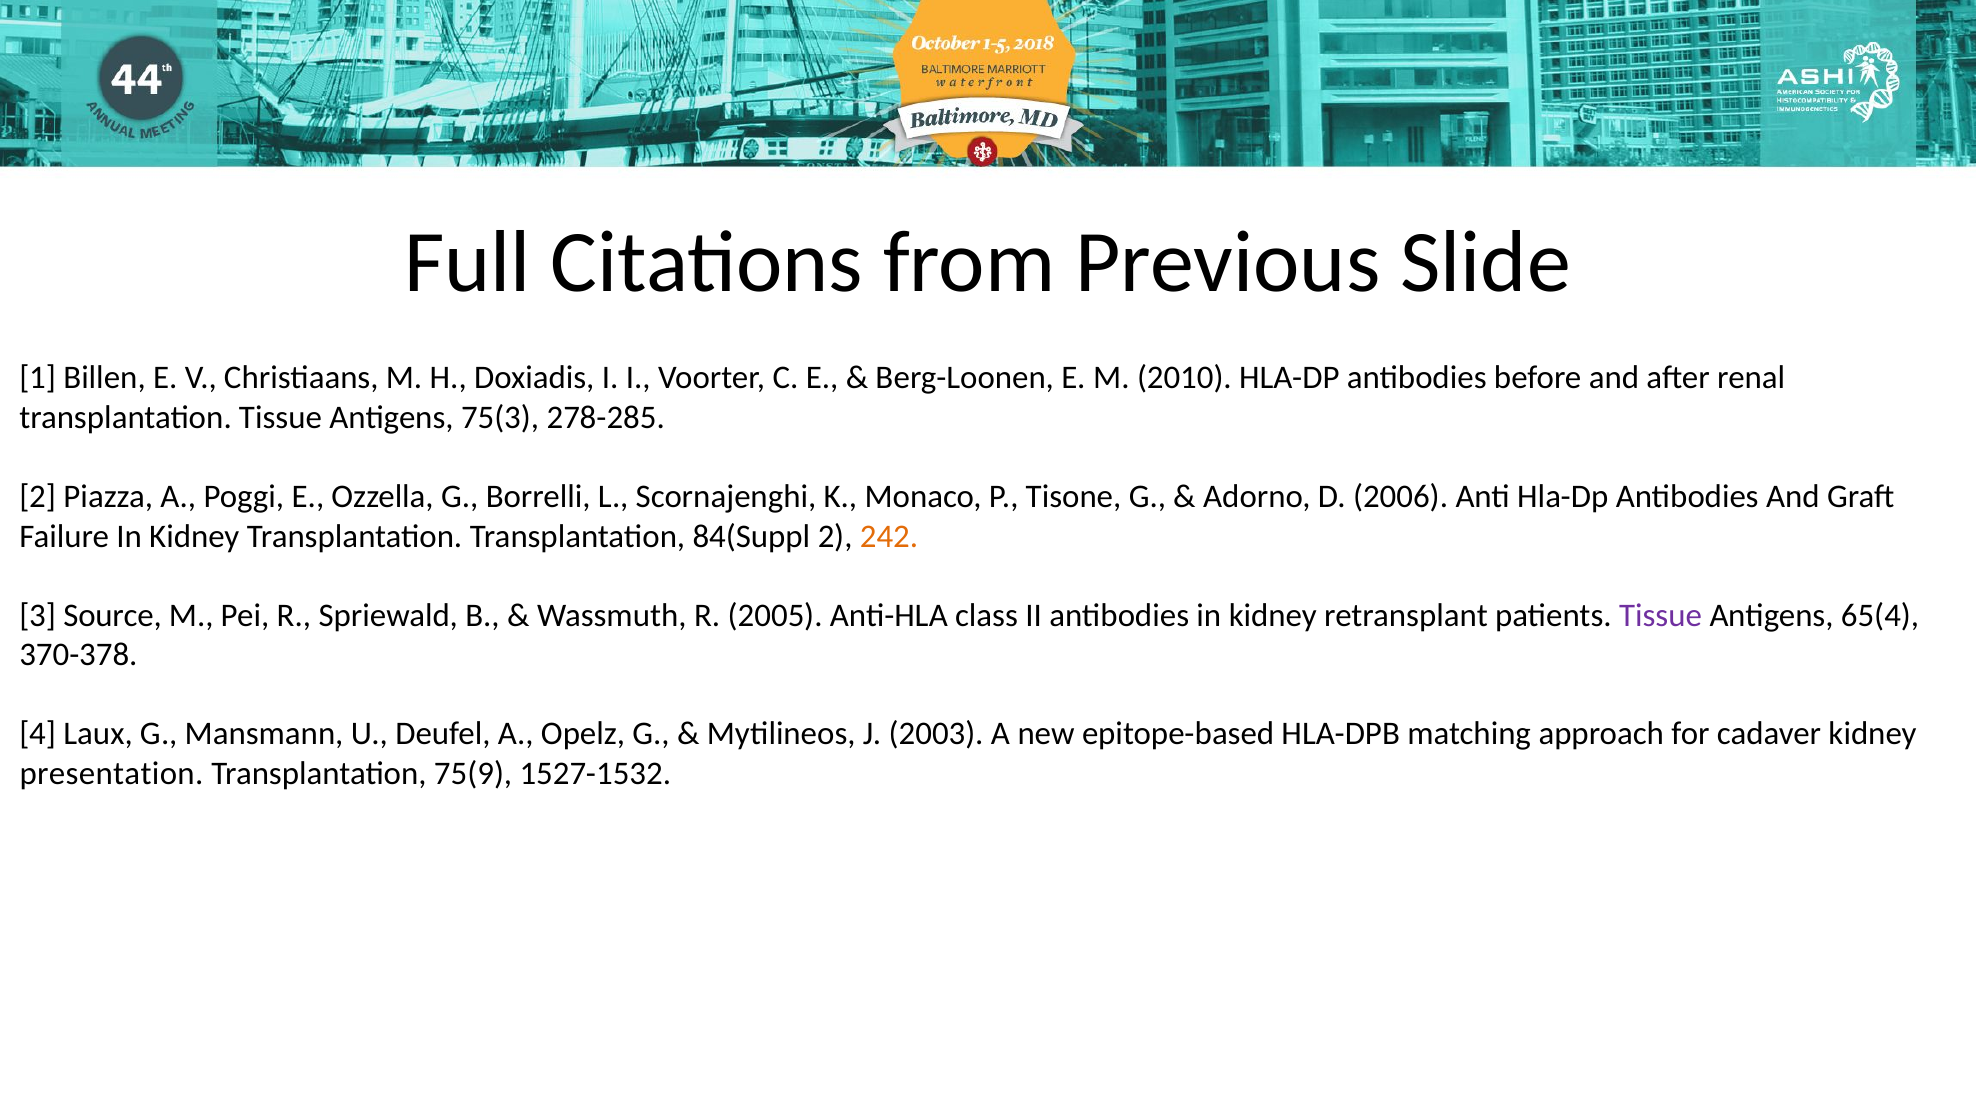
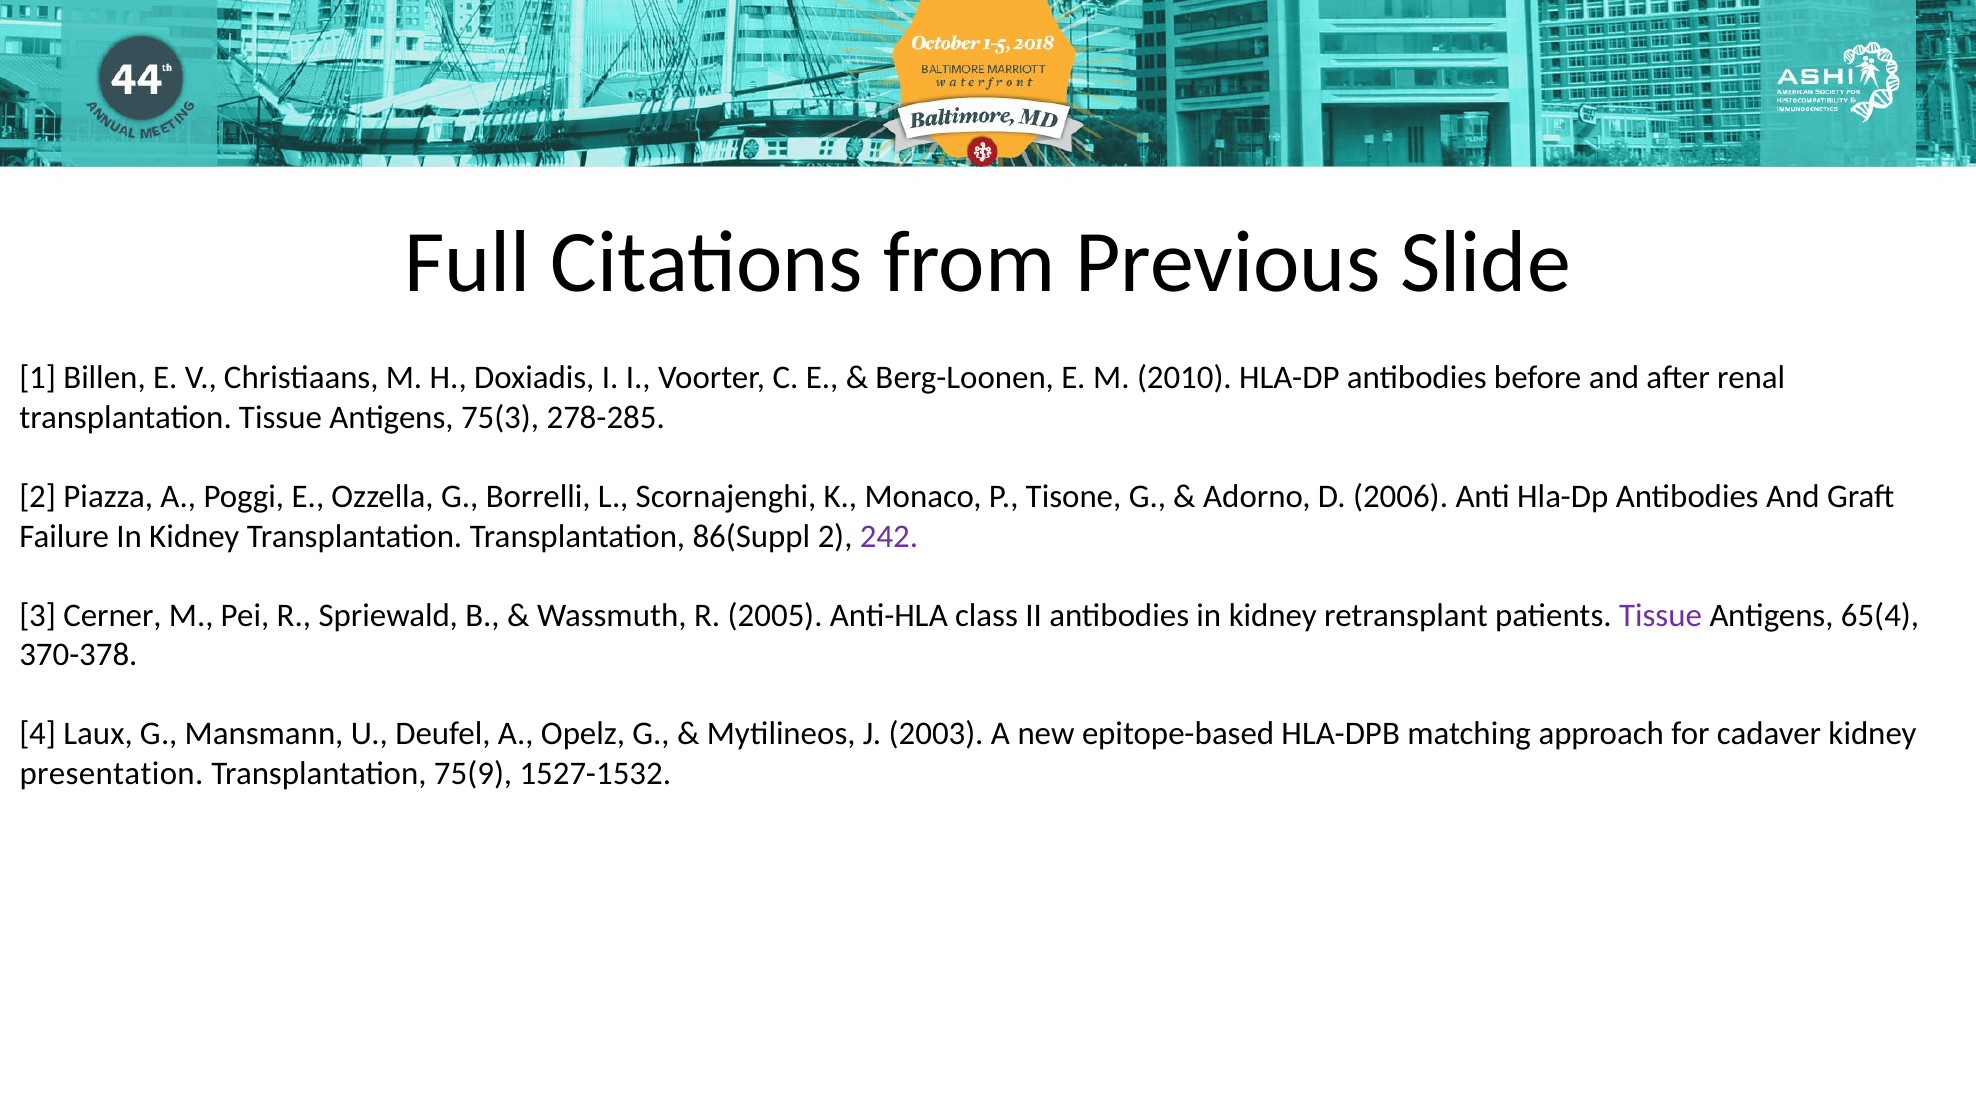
84(Suppl: 84(Suppl -> 86(Suppl (751, 536)
242 colour: orange -> purple (889, 536)
Source: Source -> Cerner (112, 615)
